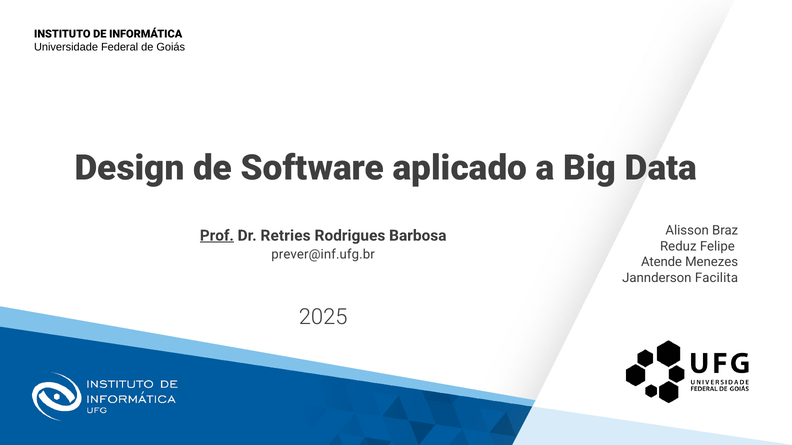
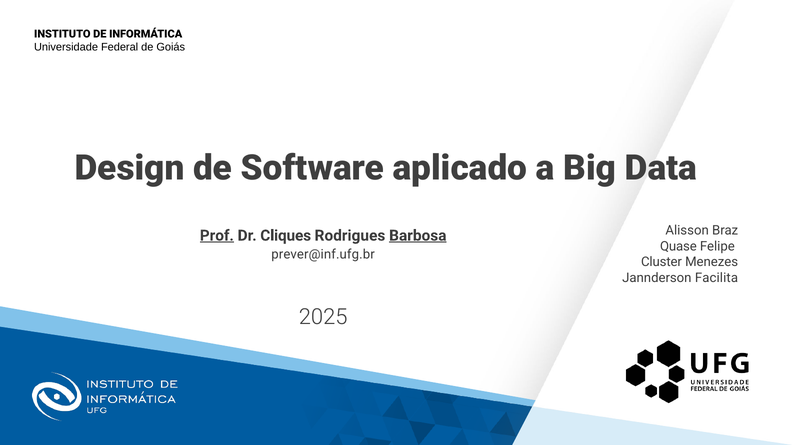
Retries: Retries -> Cliques (286, 236)
Barbosa underline: none -> present (418, 236)
Reduz: Reduz -> Quase (678, 247)
Atende: Atende -> Cluster (661, 262)
